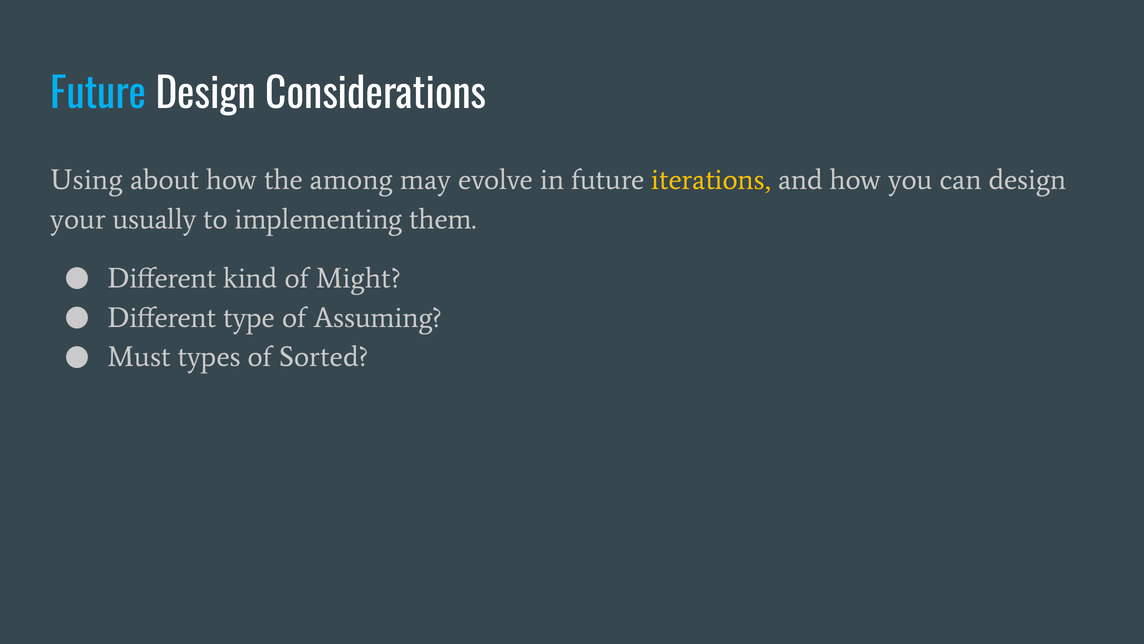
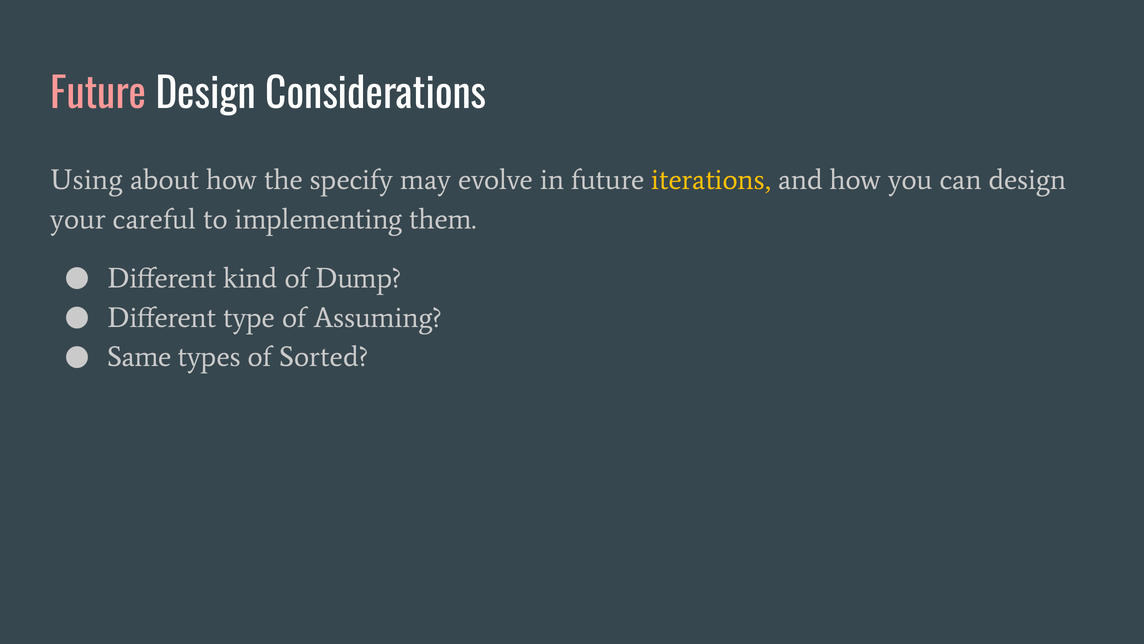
Future colour: light blue -> pink (98, 95)
among: among -> specify (352, 180)
usually: usually -> careful (154, 219)
Might: Might -> Dump (359, 278)
Must: Must -> Same (139, 357)
